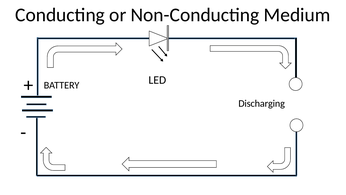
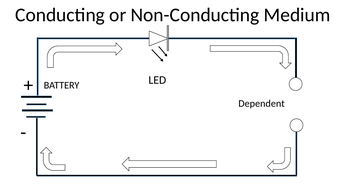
Discharging: Discharging -> Dependent (262, 103)
